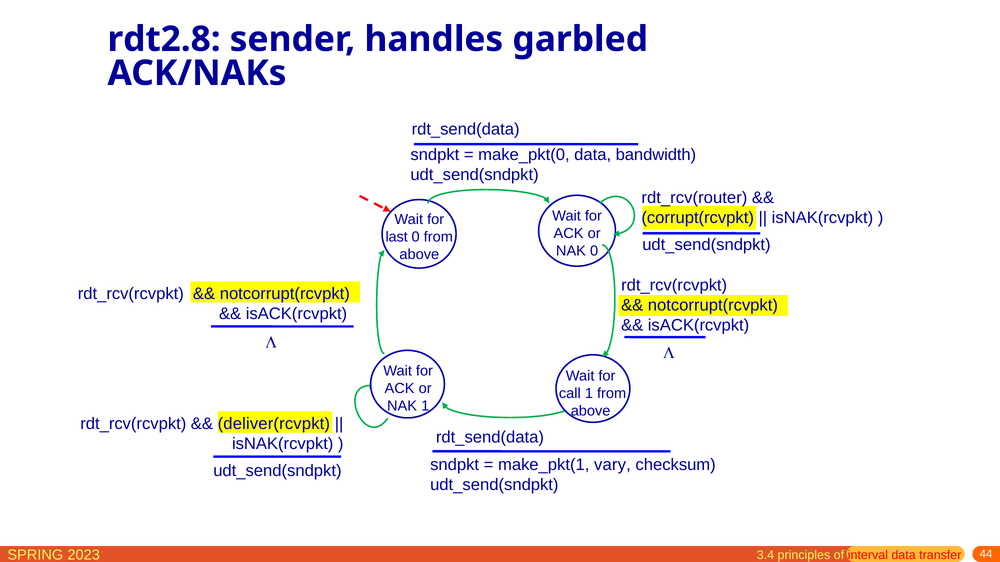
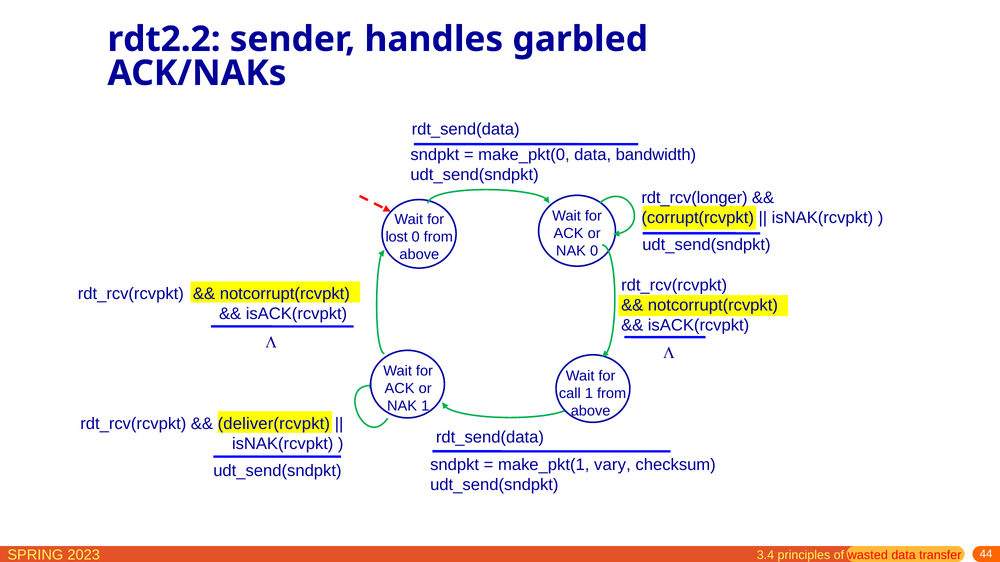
rdt2.8: rdt2.8 -> rdt2.2 (164, 39)
rdt_rcv(router: rdt_rcv(router -> rdt_rcv(longer (695, 198)
last: last -> lost (397, 237)
interval: interval -> wasted (868, 555)
